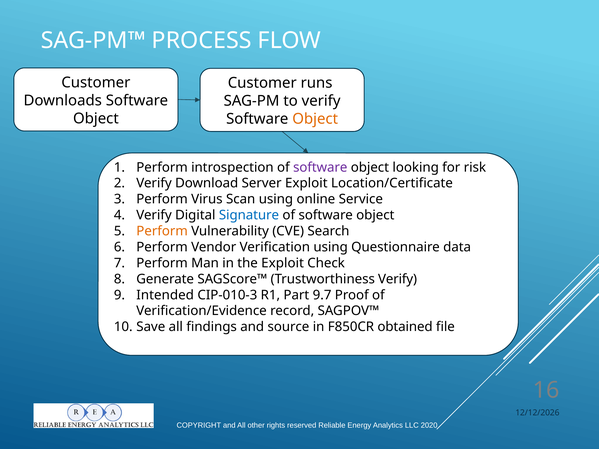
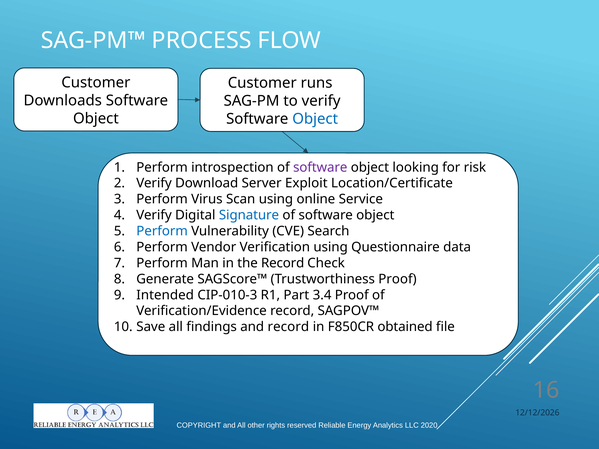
Object colour: orange -> blue (315, 119)
Perform colour: orange -> blue (162, 231)
the Exploit: Exploit -> Record (283, 263)
Trustworthiness Verify: Verify -> Proof (397, 279)
9.7: 9.7 -> 3.4 (322, 295)
and source: source -> record (288, 327)
